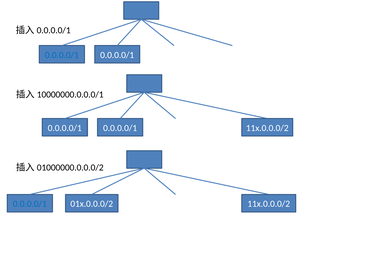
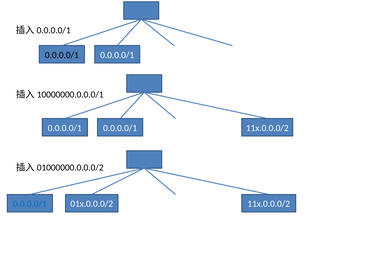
0.0.0.0/1 colour: blue -> black (62, 55)
